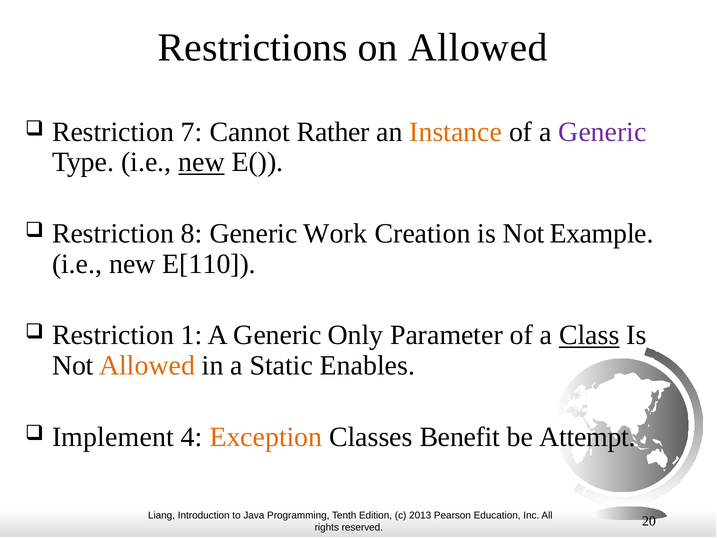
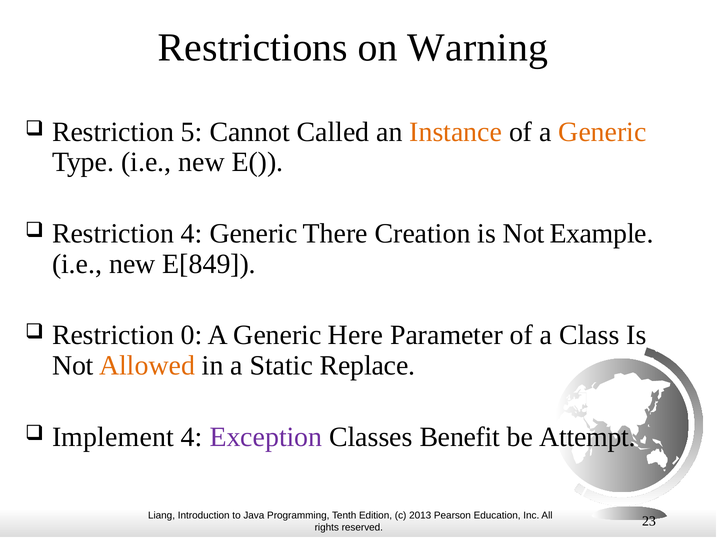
on Allowed: Allowed -> Warning (478, 48)
7: 7 -> 5 (192, 132)
Rather: Rather -> Called (333, 132)
Generic colour: purple -> orange (602, 132)
new underline: present -> none (201, 162)
Restriction 8: 8 -> 4 (192, 234)
Work: Work -> There (335, 234)
E[110: E[110 -> E[849 (209, 264)
1: 1 -> 0 (192, 335)
Only: Only -> Here (355, 335)
Class underline: present -> none (589, 335)
Enables: Enables -> Replace (368, 365)
Exception colour: orange -> purple (266, 437)
20: 20 -> 23 (649, 521)
